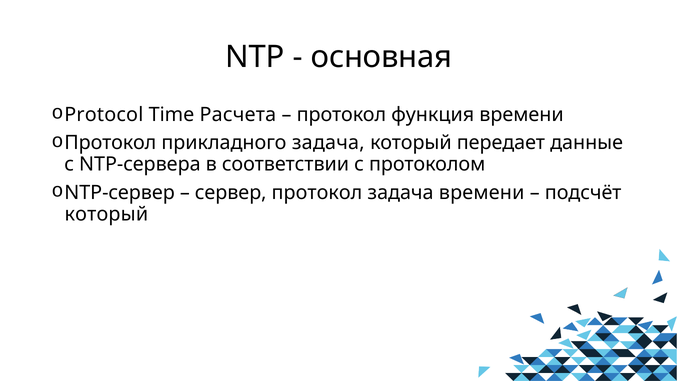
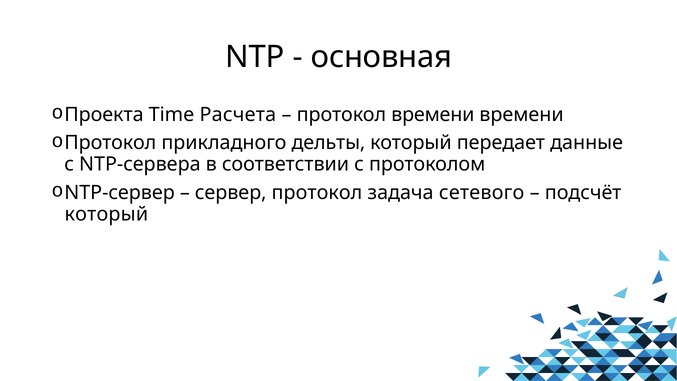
Protocol: Protocol -> Проекта (104, 114)
протокол функция: функция -> времени (433, 114)
прикладного задача: задача -> дельты (328, 143)
задача времени: времени -> сетевого (482, 193)
